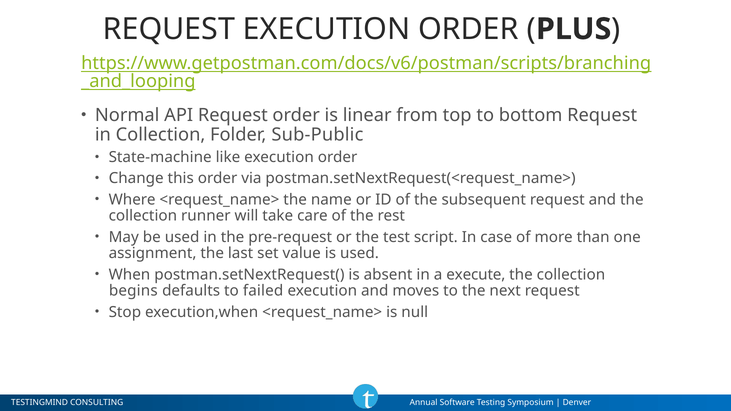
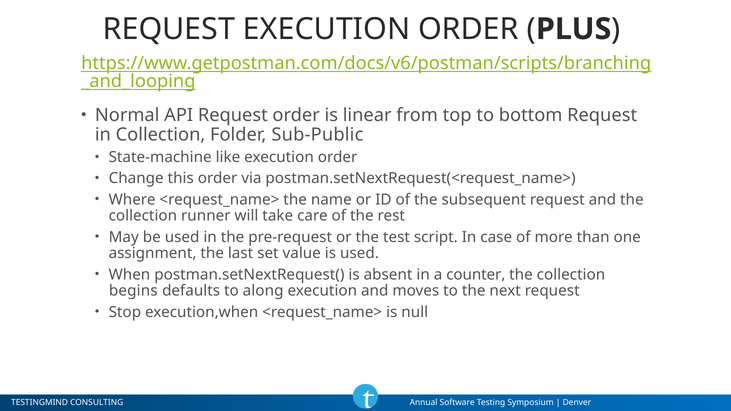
execute: execute -> counter (476, 275)
failed: failed -> along (263, 291)
